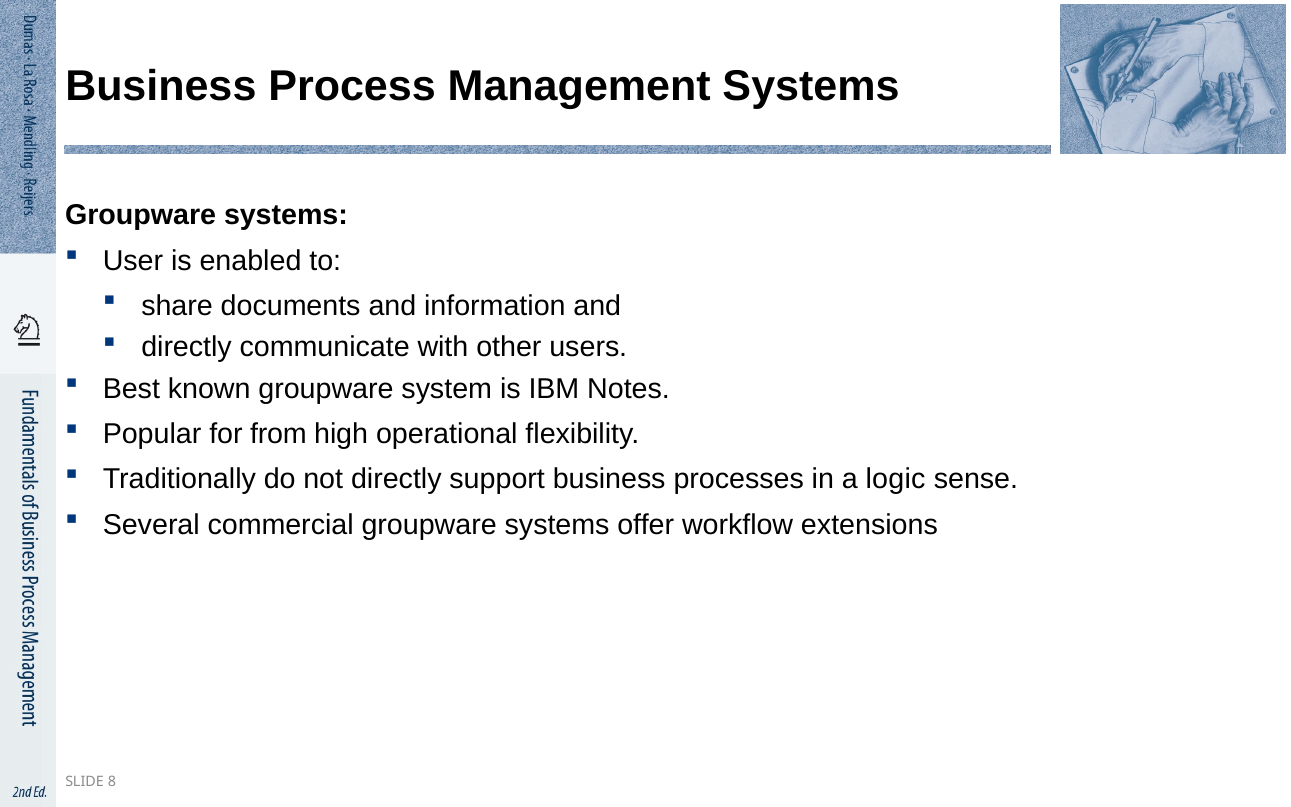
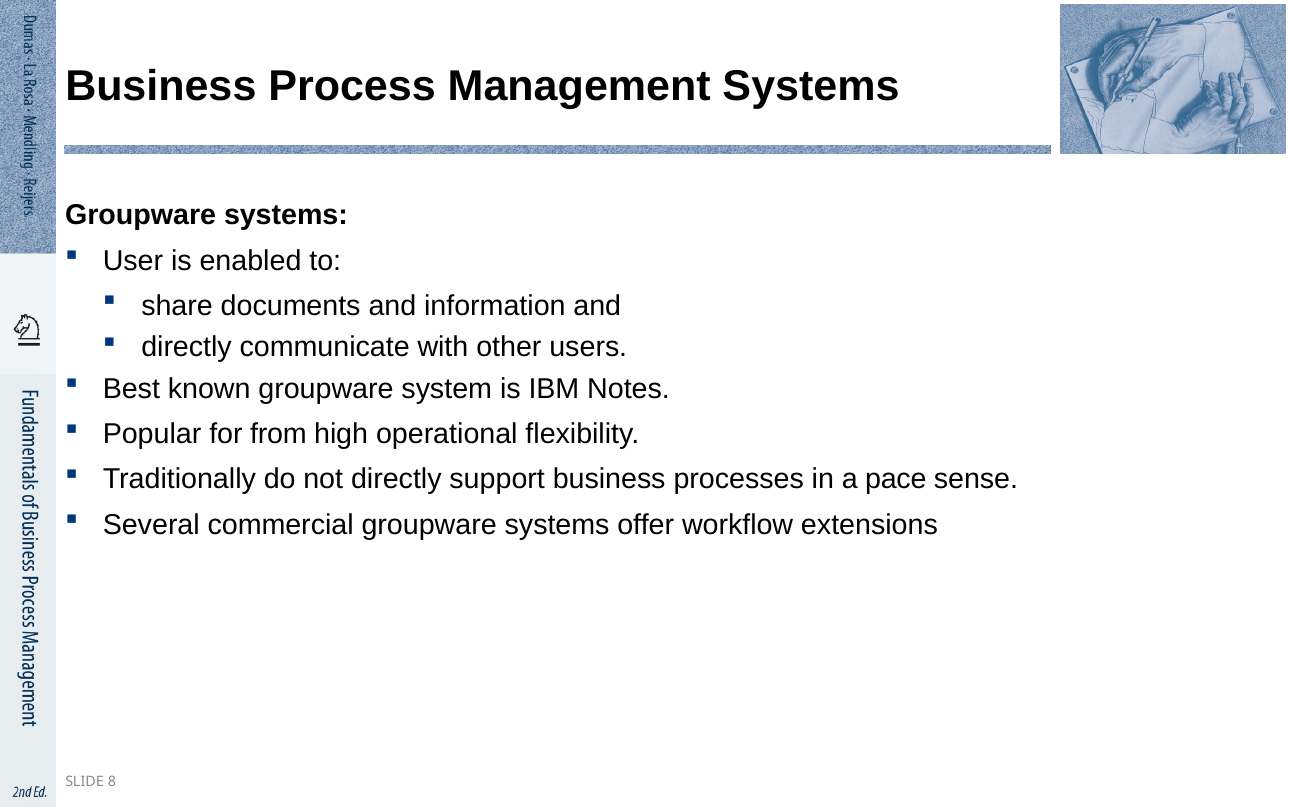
logic: logic -> pace (896, 479)
